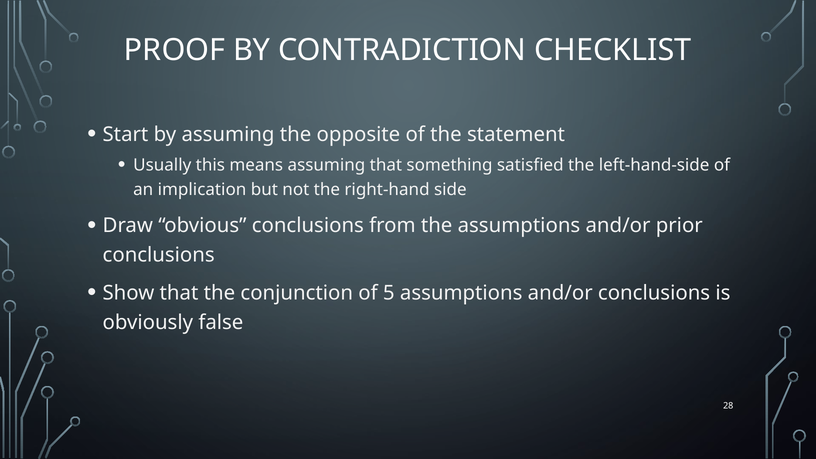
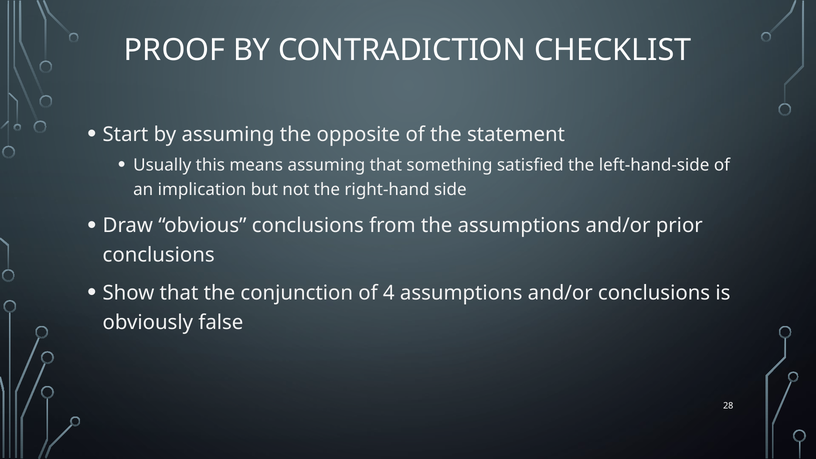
5: 5 -> 4 (389, 293)
